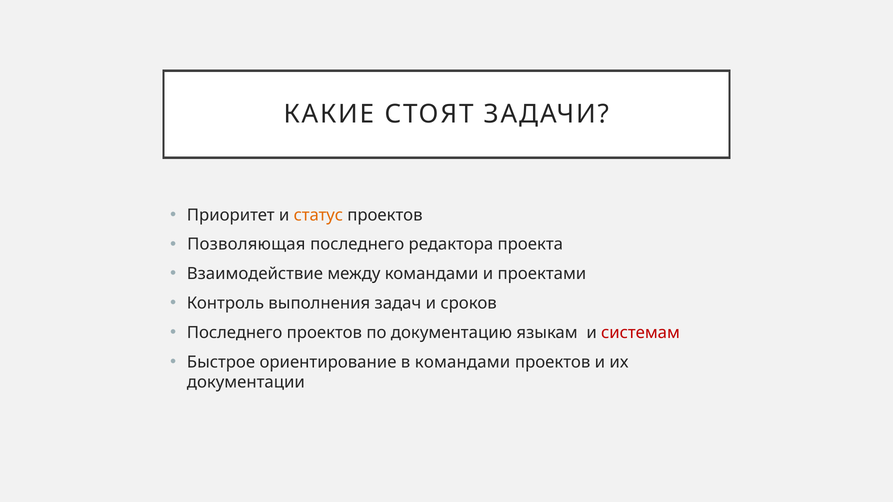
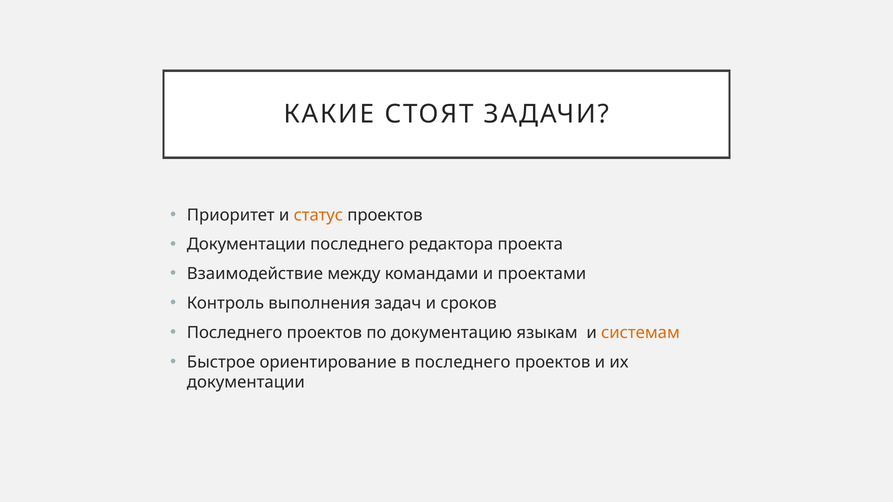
Позволяющая: Позволяющая -> Документации (246, 245)
системам colour: red -> orange (640, 333)
в командами: командами -> последнего (463, 362)
